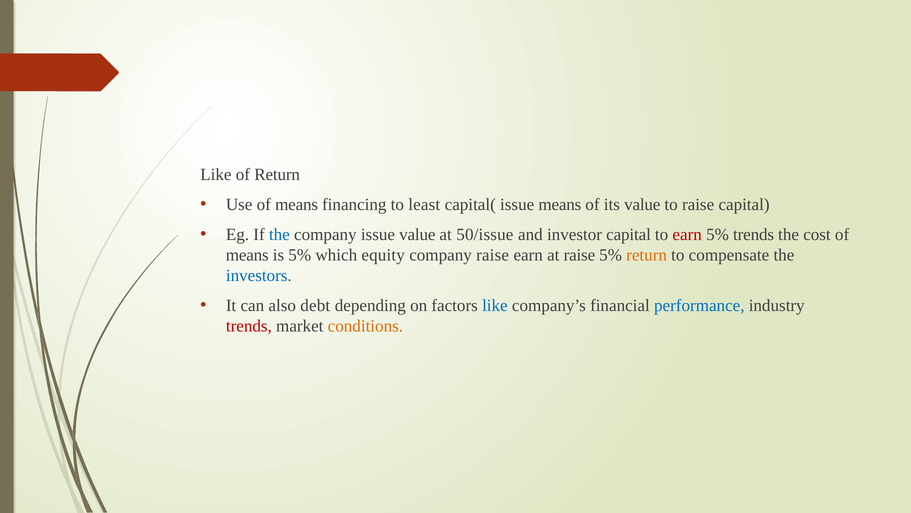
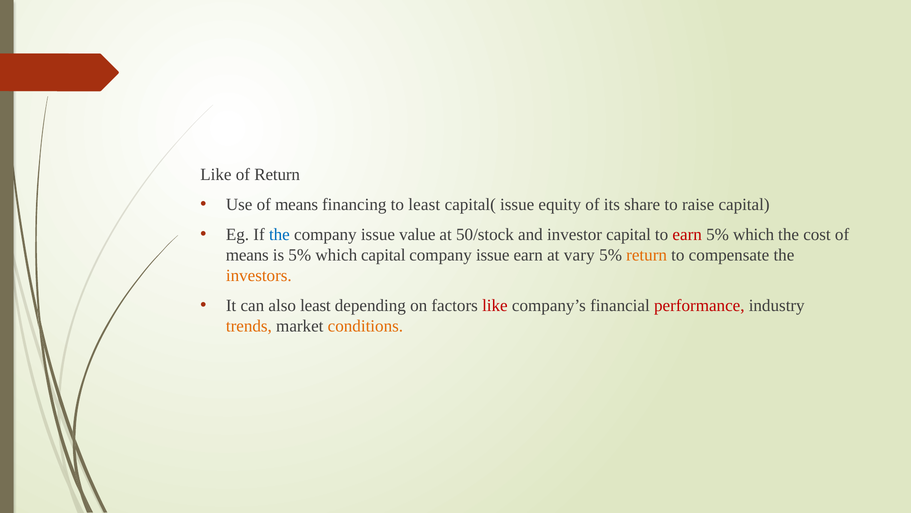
issue means: means -> equity (560, 204)
its value: value -> share (642, 204)
50/issue: 50/issue -> 50/stock (485, 234)
trends: trends -> which (754, 234)
which equity: equity -> capital (383, 255)
raise: raise -> issue (493, 255)
at raise: raise -> vary (579, 255)
investors colour: blue -> orange (259, 275)
also debt: debt -> least (315, 305)
like colour: blue -> red (495, 305)
performance colour: blue -> red (699, 305)
trends colour: red -> orange (249, 326)
